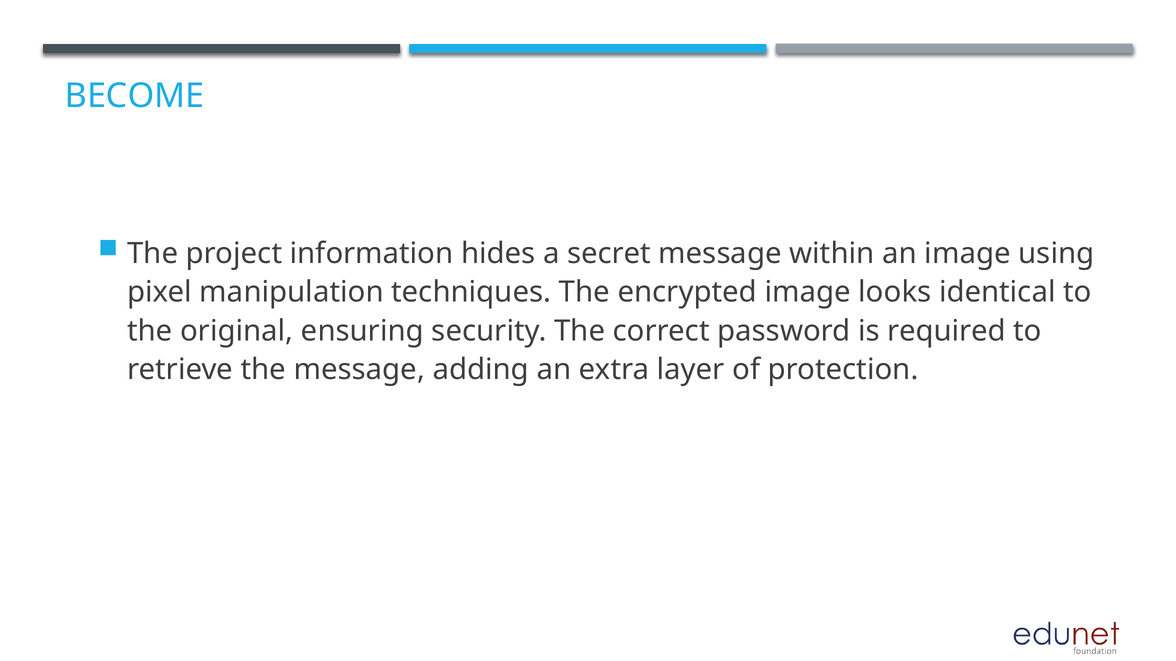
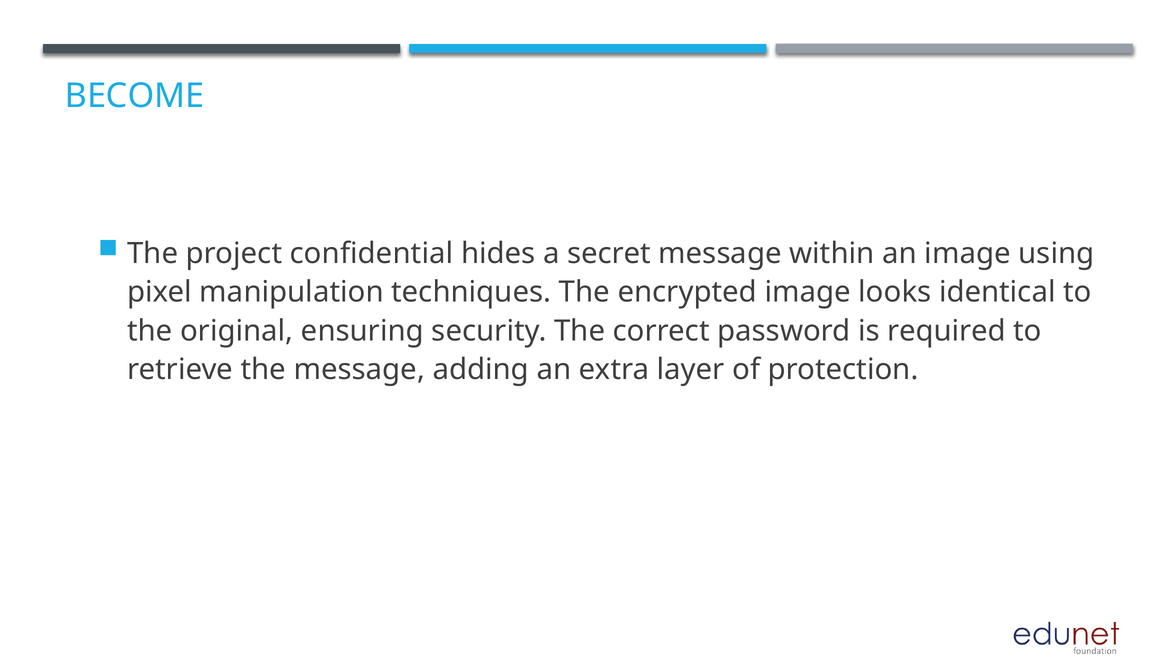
information: information -> confidential (372, 254)
